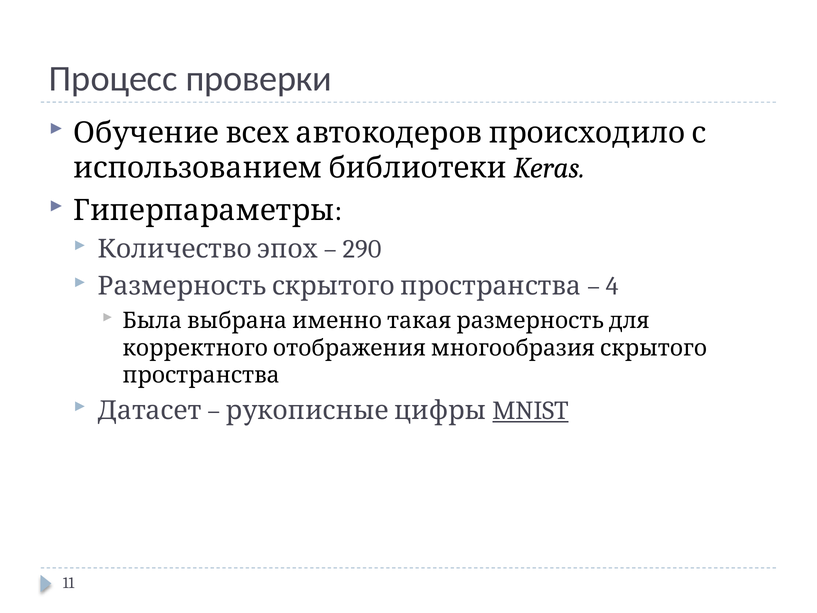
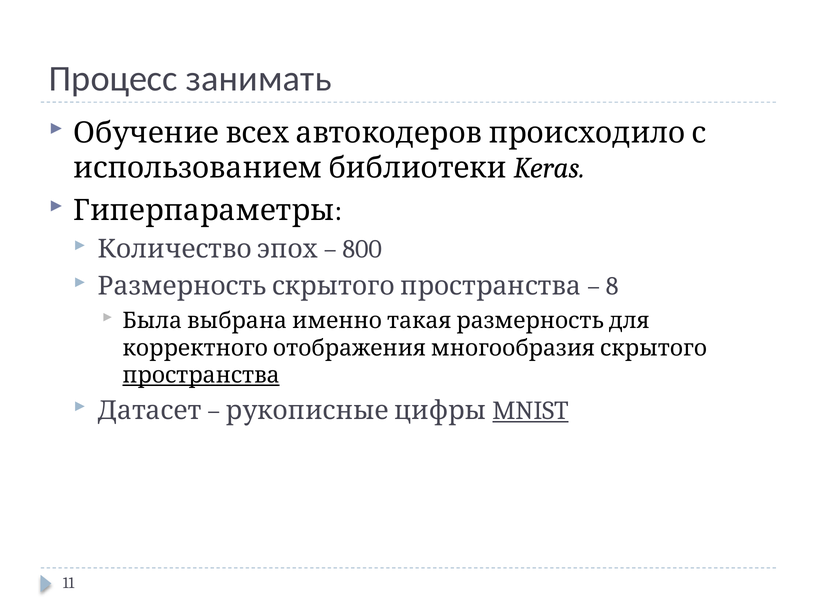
проверки: проверки -> занимать (259, 79)
290: 290 -> 800 (362, 249)
4: 4 -> 8 (612, 286)
пространства underline: none -> present (201, 375)
